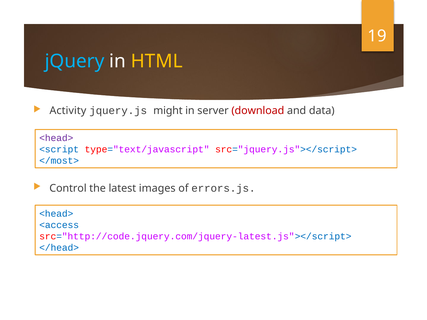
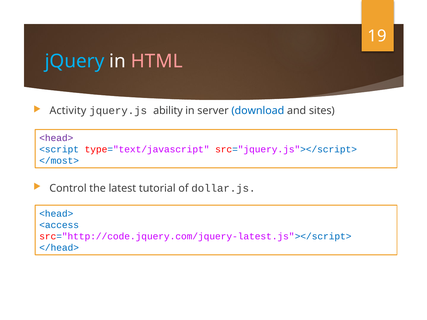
HTML colour: yellow -> pink (157, 61)
might: might -> ability (168, 111)
download colour: red -> blue (258, 111)
data: data -> sites (322, 111)
images: images -> tutorial (157, 188)
errors.js: errors.js -> dollar.js (223, 188)
